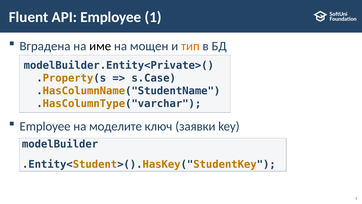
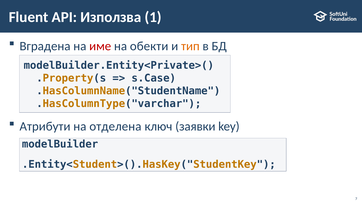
API Employee: Employee -> Използва (111, 17)
име colour: black -> red (100, 46)
мощен: мощен -> обекти (149, 46)
Employee: Employee -> Атрибути (45, 126)
моделите: моделите -> отделена (115, 126)
